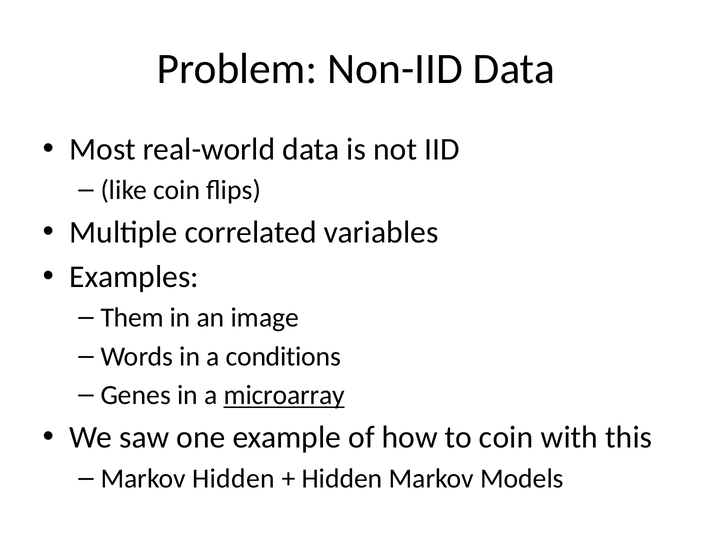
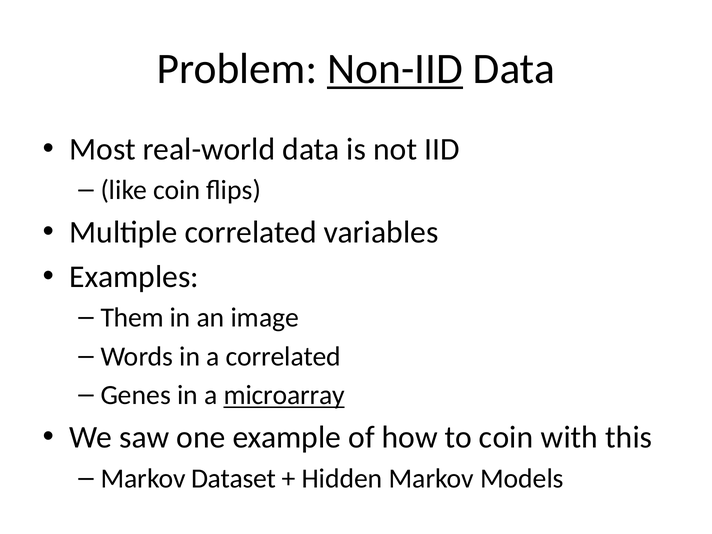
Non-IID underline: none -> present (395, 69)
a conditions: conditions -> correlated (283, 356)
Markov Hidden: Hidden -> Dataset (234, 478)
